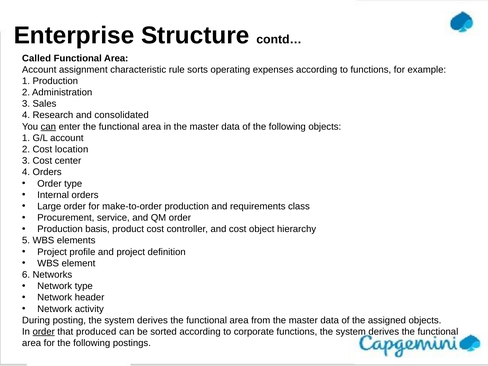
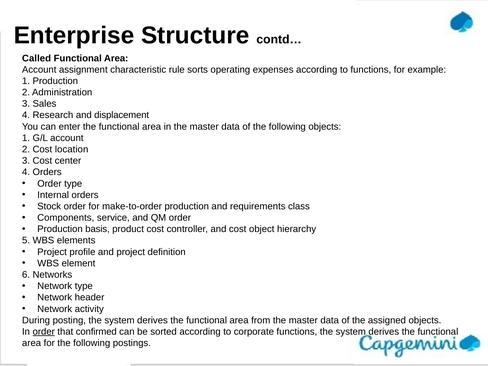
consolidated: consolidated -> displacement (122, 115)
can underline: present -> none (48, 127)
Large: Large -> Stock (49, 206)
Procurement: Procurement -> Components (66, 218)
produced: produced -> confirmed (96, 332)
